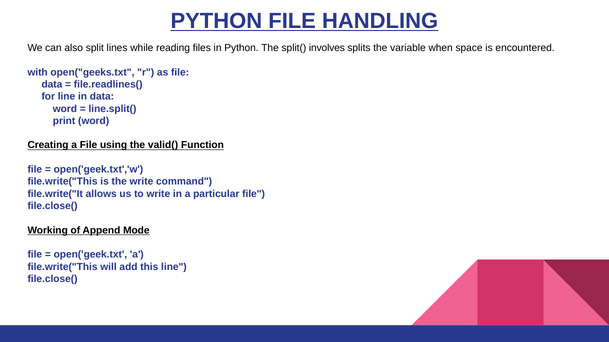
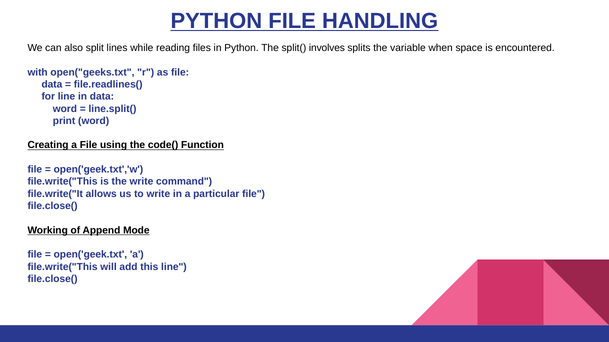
valid(: valid( -> code( (163, 145)
